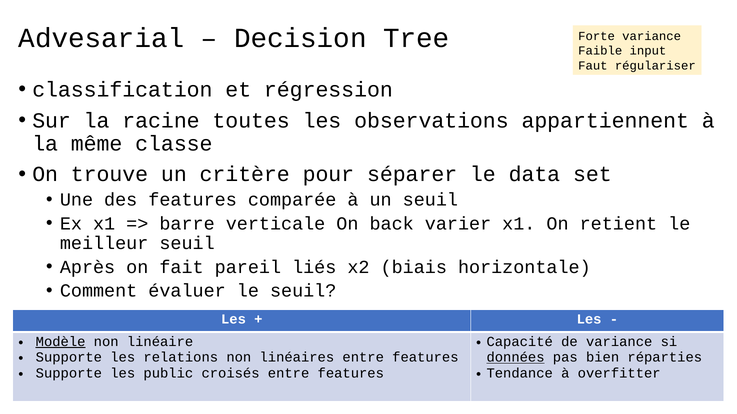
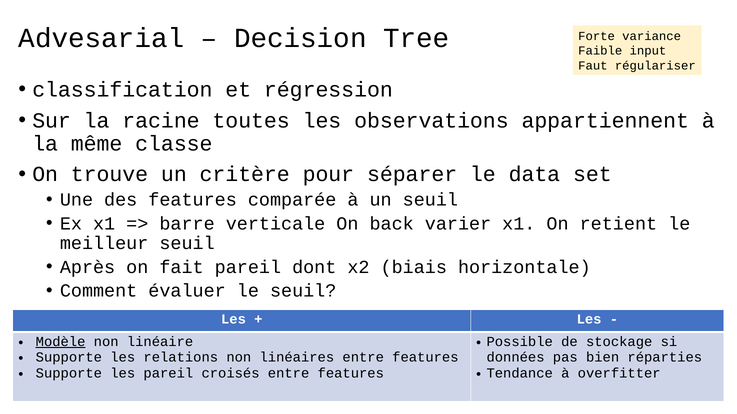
liés: liés -> dont (314, 267)
Capacité: Capacité -> Possible (520, 342)
de variance: variance -> stockage (619, 342)
données underline: present -> none (516, 358)
les public: public -> pareil (168, 373)
